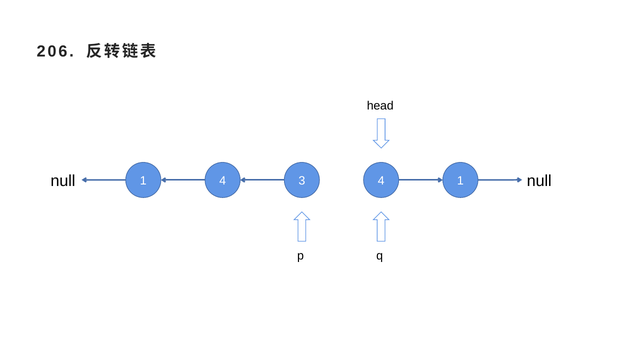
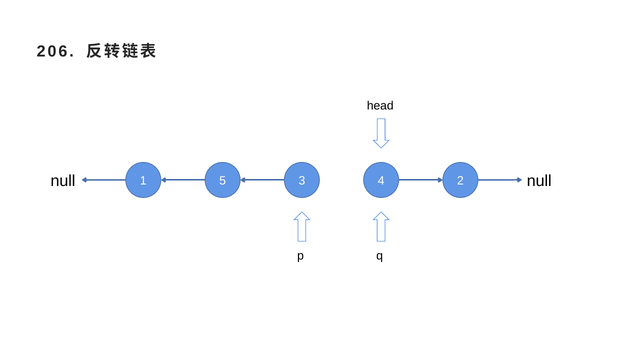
1 4: 4 -> 5 (223, 181)
4 1: 1 -> 2 (460, 181)
